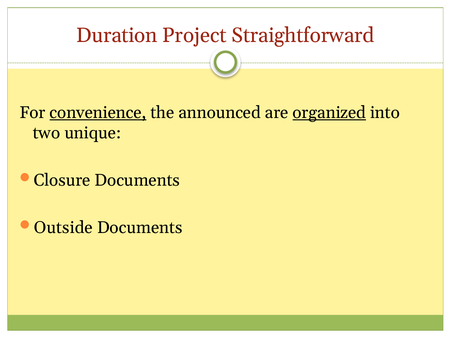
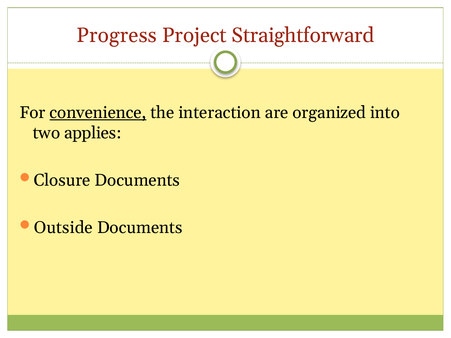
Duration: Duration -> Progress (117, 36)
announced: announced -> interaction (220, 113)
organized underline: present -> none (329, 113)
unique: unique -> applies (93, 133)
